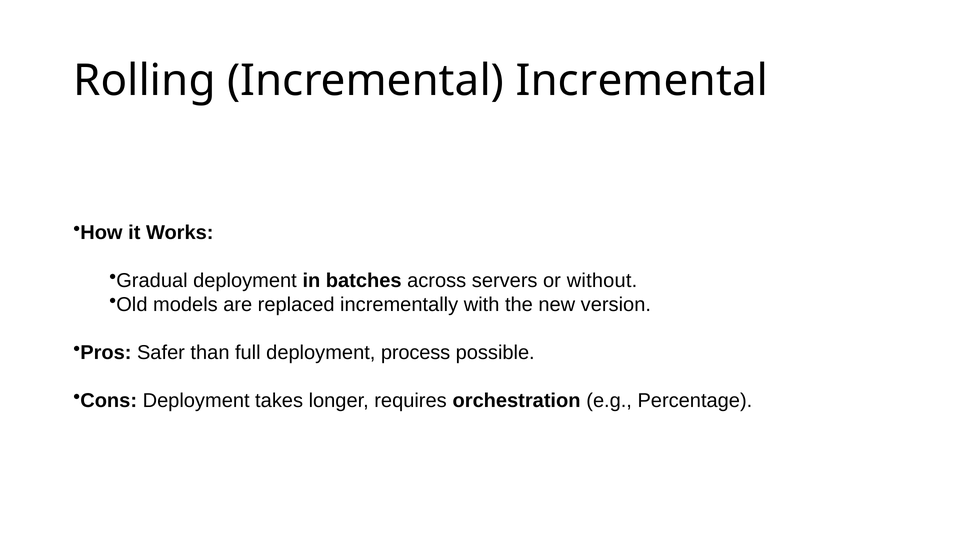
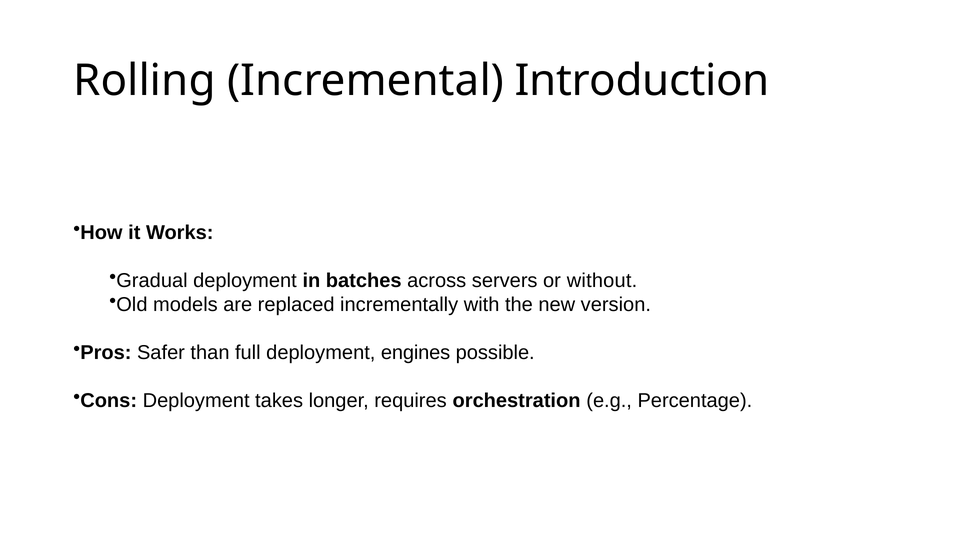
Incremental Incremental: Incremental -> Introduction (642, 81)
process: process -> engines (416, 353)
